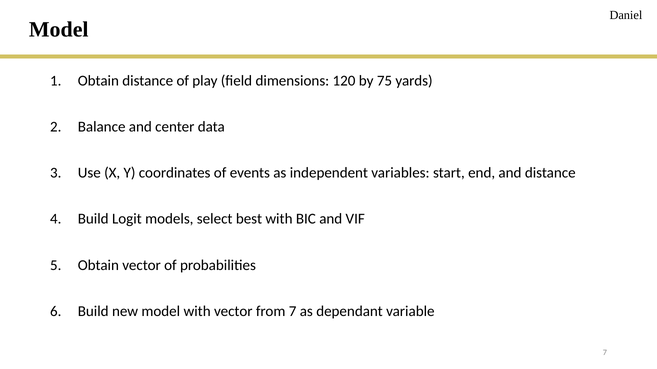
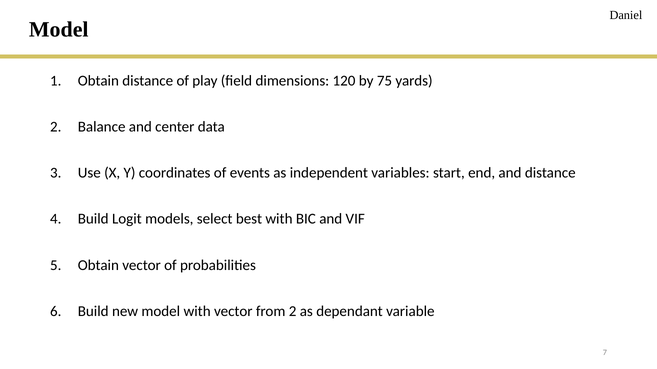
from 7: 7 -> 2 (293, 312)
